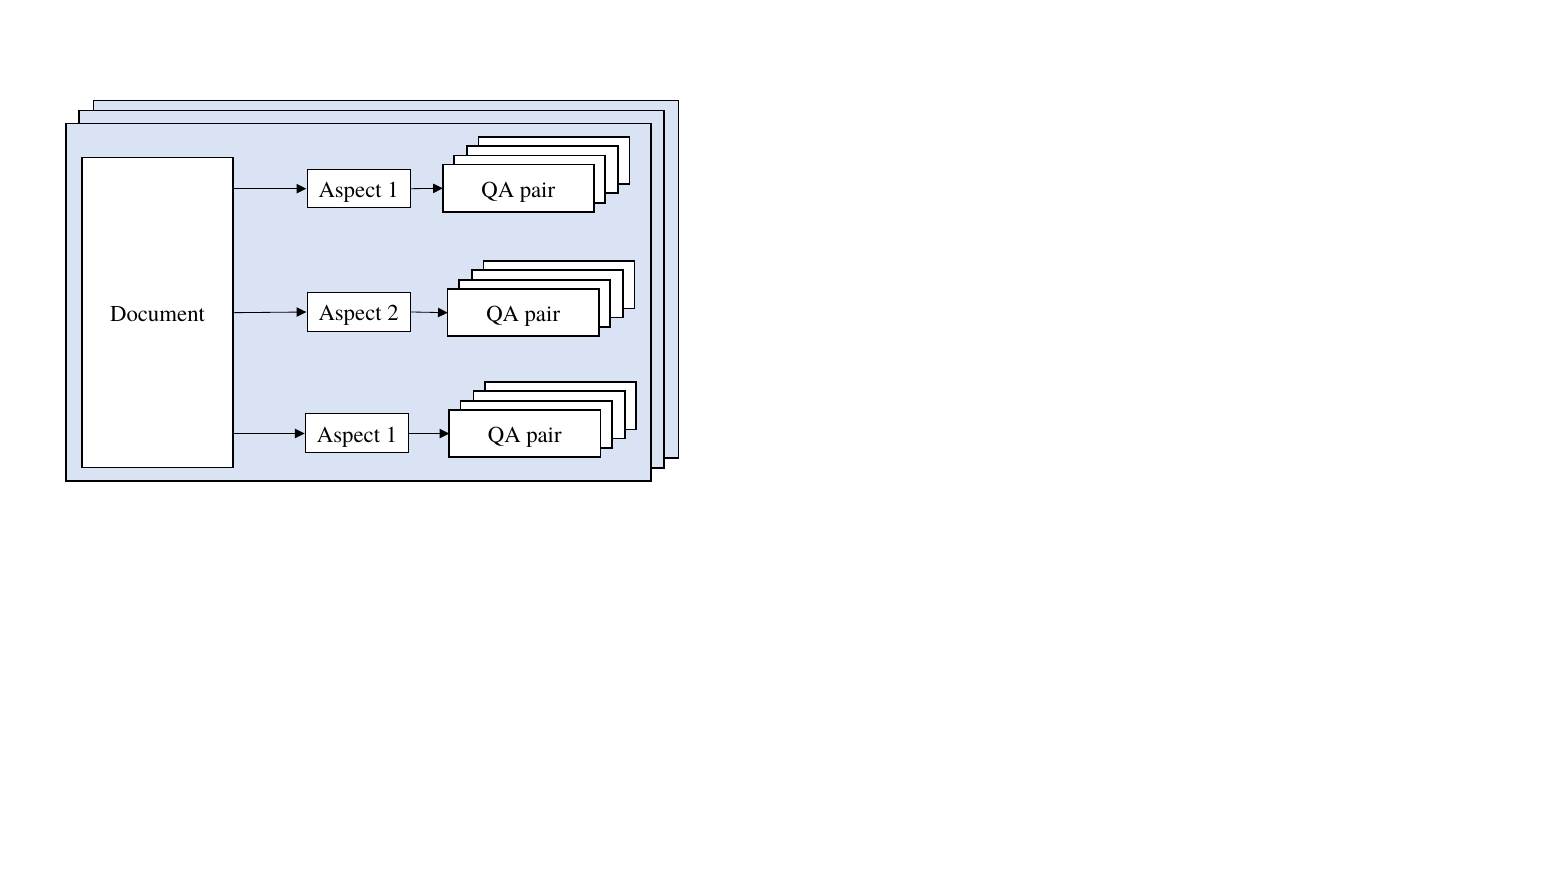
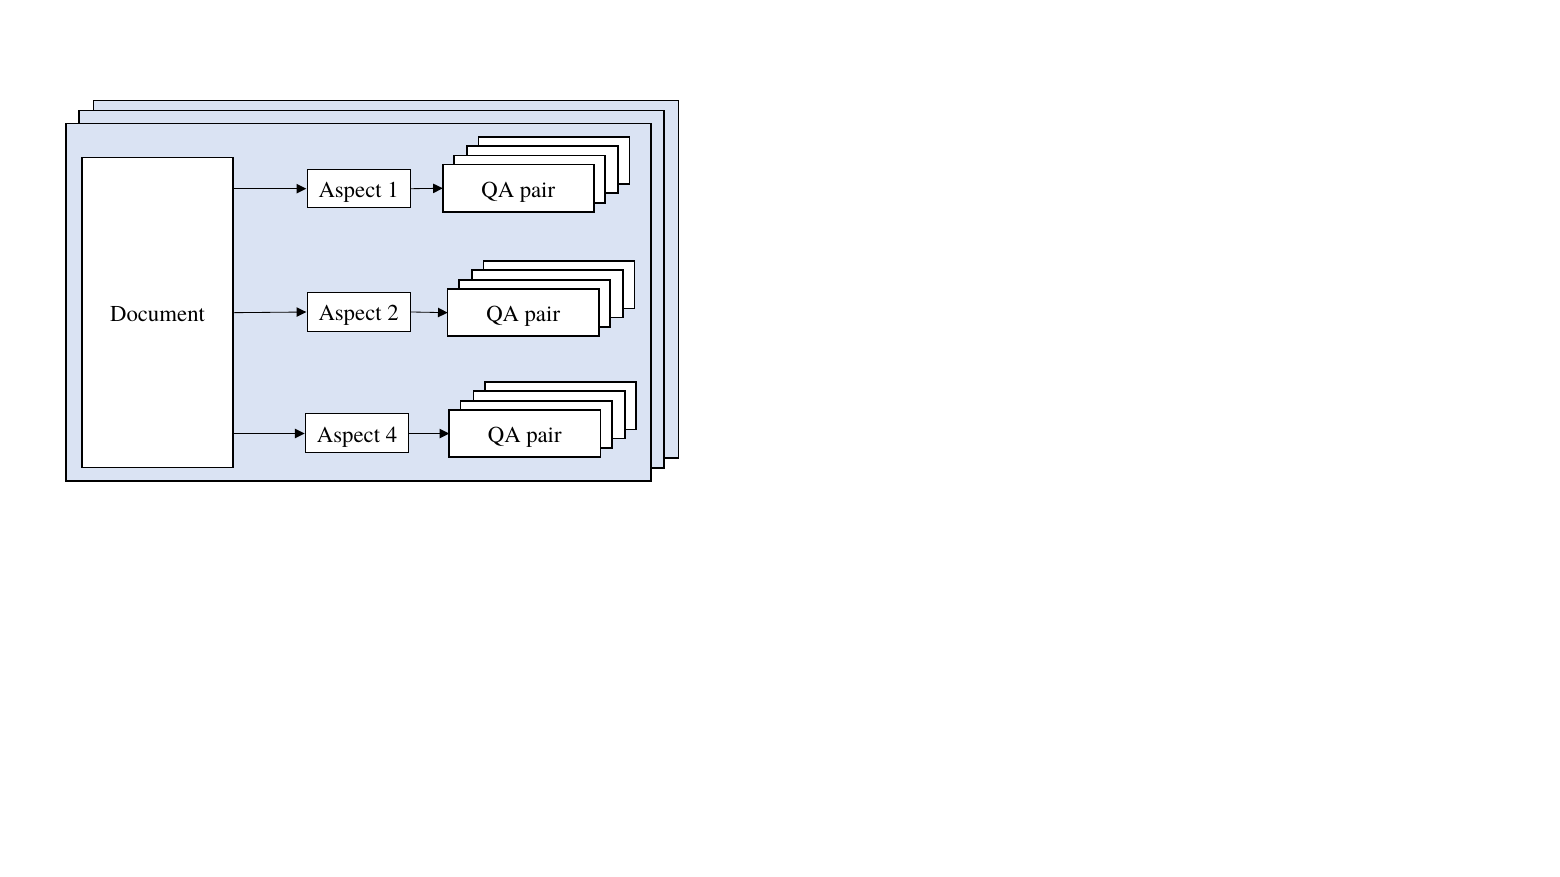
1: 1 -> 4 (391, 435)
